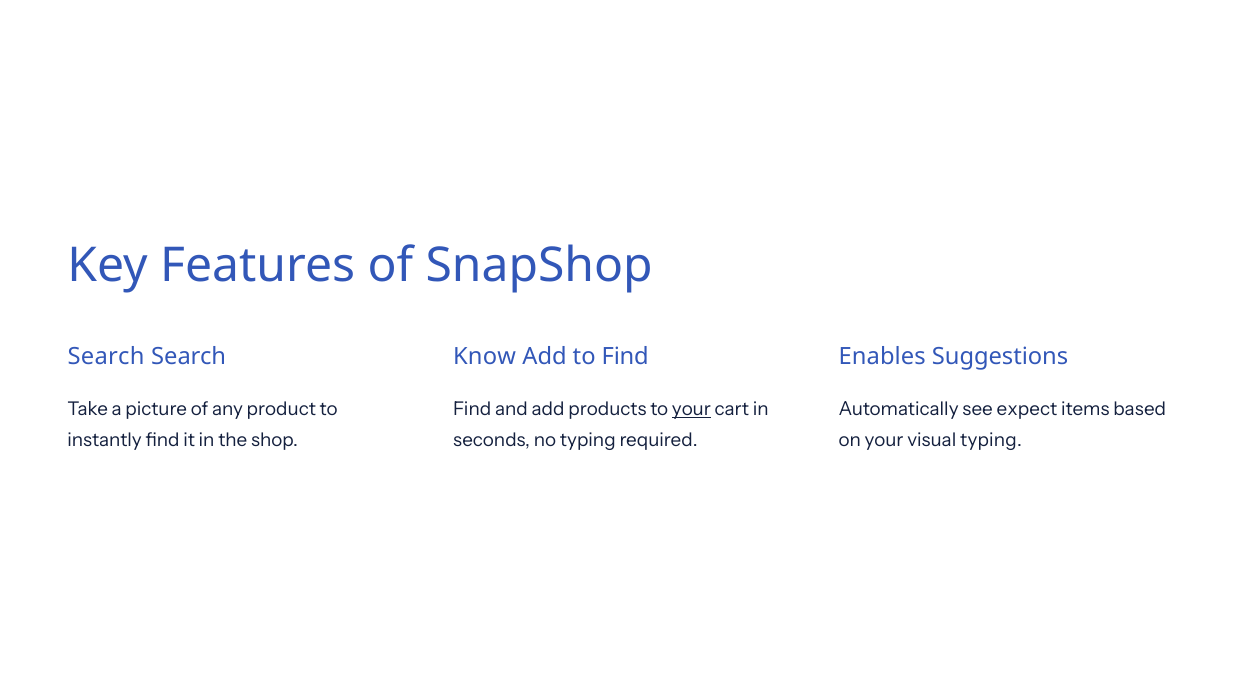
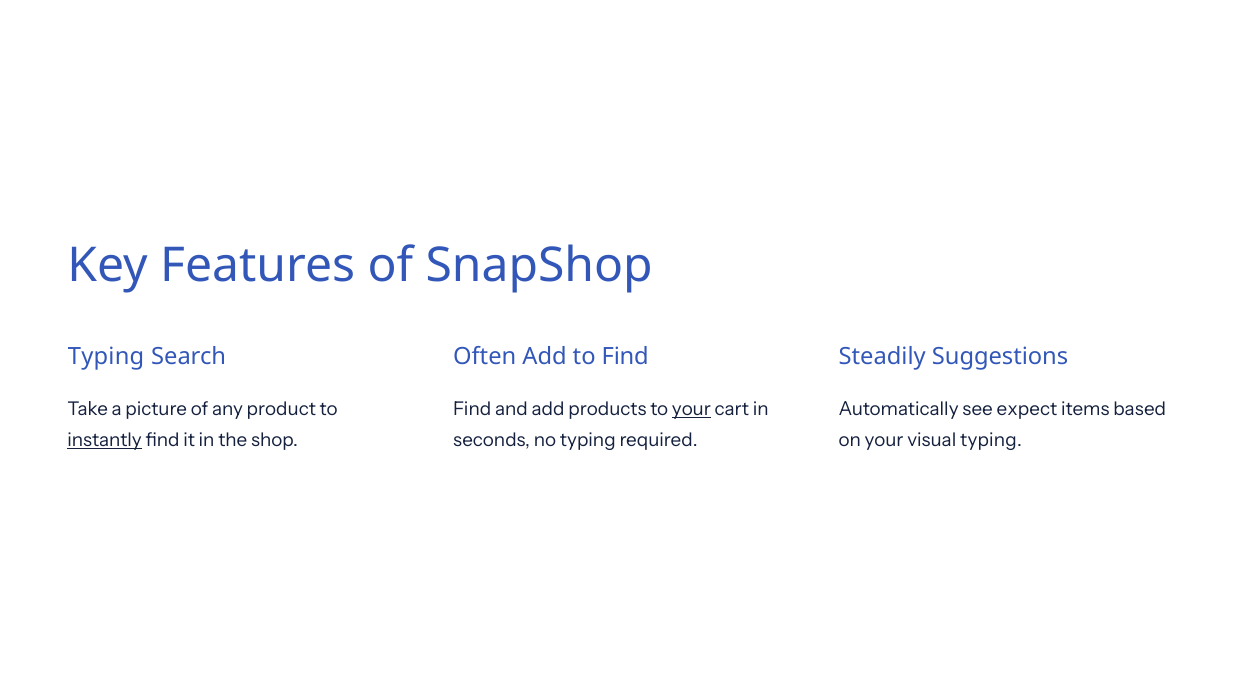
Search: Search -> Typing (106, 357)
Know: Know -> Often (485, 357)
Enables: Enables -> Steadily (882, 357)
instantly underline: none -> present (105, 440)
